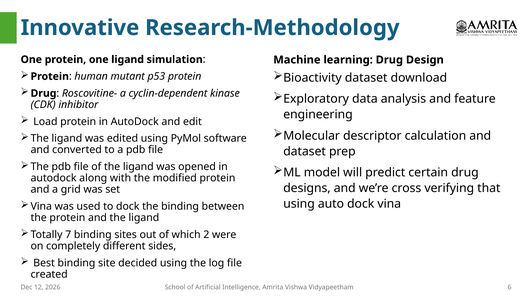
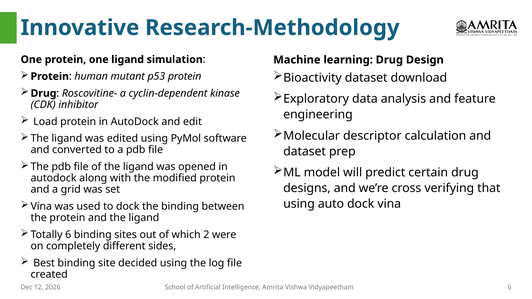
Totally 7: 7 -> 6 (68, 235)
